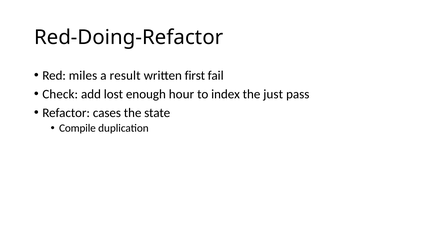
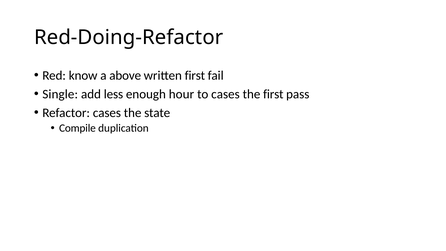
miles: miles -> know (83, 75)
result: result -> above (125, 75)
Check: Check -> Single (60, 94)
lost: lost -> less (113, 94)
to index: index -> cases (225, 94)
the just: just -> first (273, 94)
